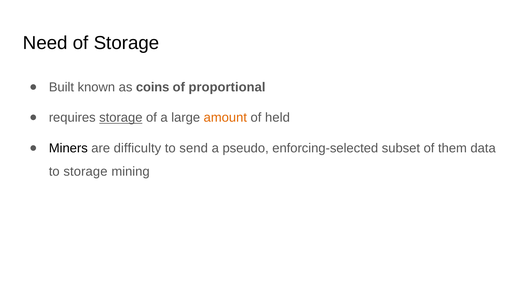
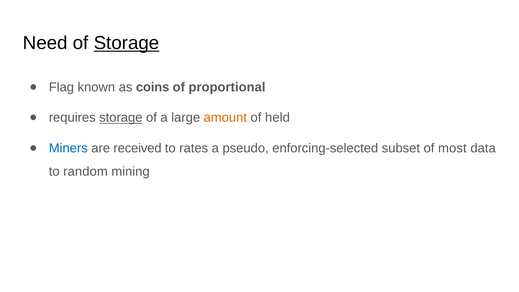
Storage underline: none -> present (127, 43)
Built: Built -> Flag (61, 87)
Miners colour: black -> blue (68, 148)
difficulty: difficulty -> received (138, 148)
send: send -> rates (194, 148)
them: them -> most (452, 148)
to storage: storage -> random (85, 172)
